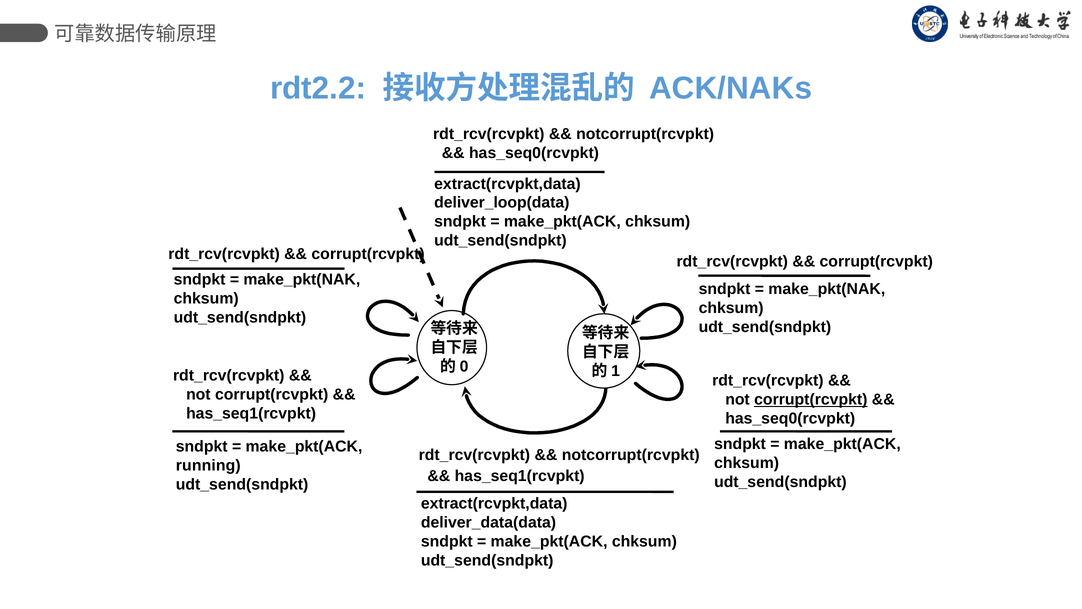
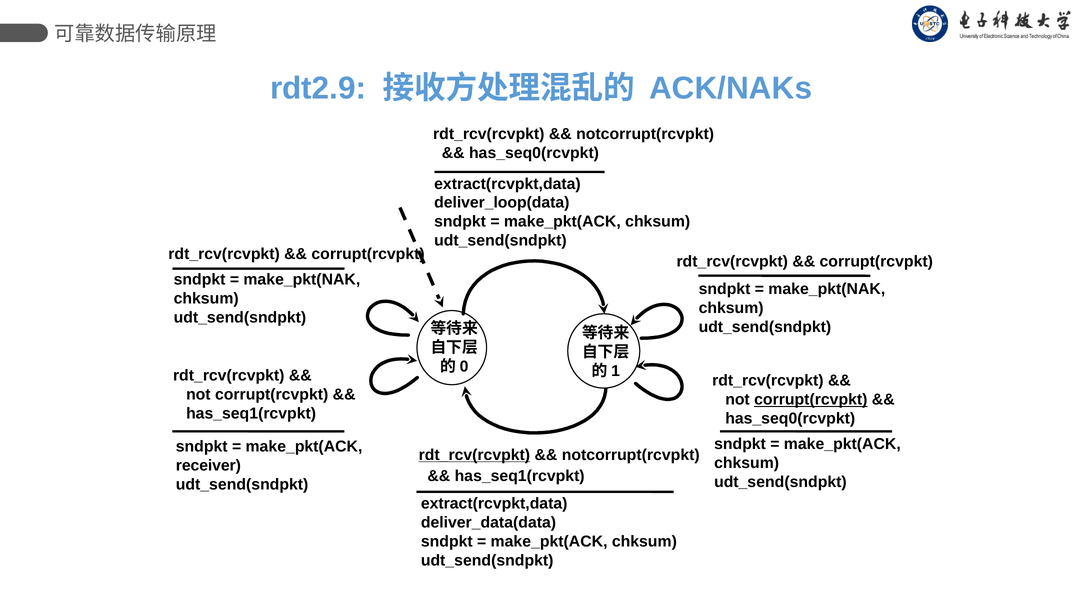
rdt2.2: rdt2.2 -> rdt2.9 (318, 88)
rdt_rcv(rcvpkt underline: none -> present (474, 455)
running: running -> receiver (208, 465)
